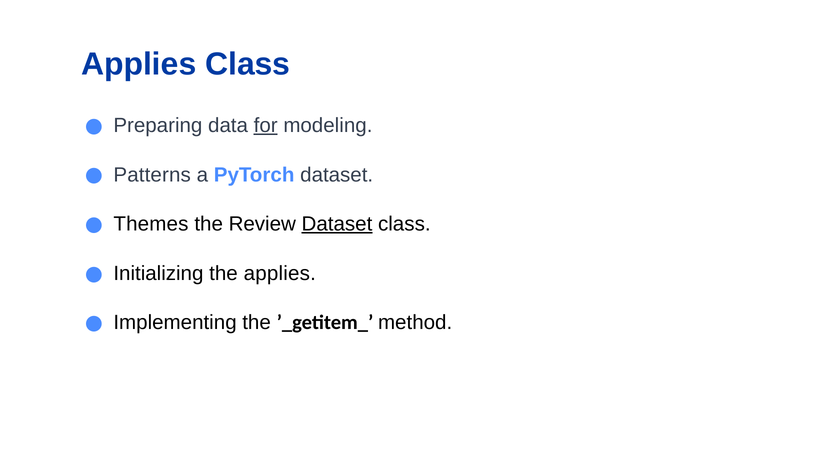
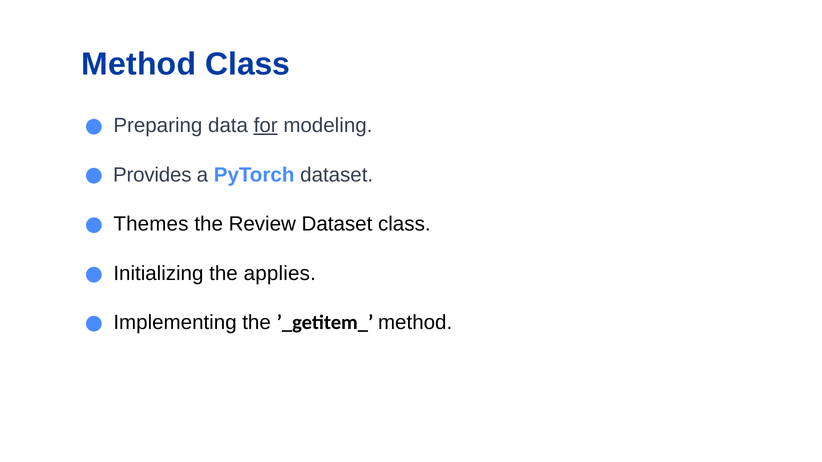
Applies: Applies -> Method (139, 64)
Patterns: Patterns -> Provides (152, 175)
Dataset underline: present -> none (337, 224)
